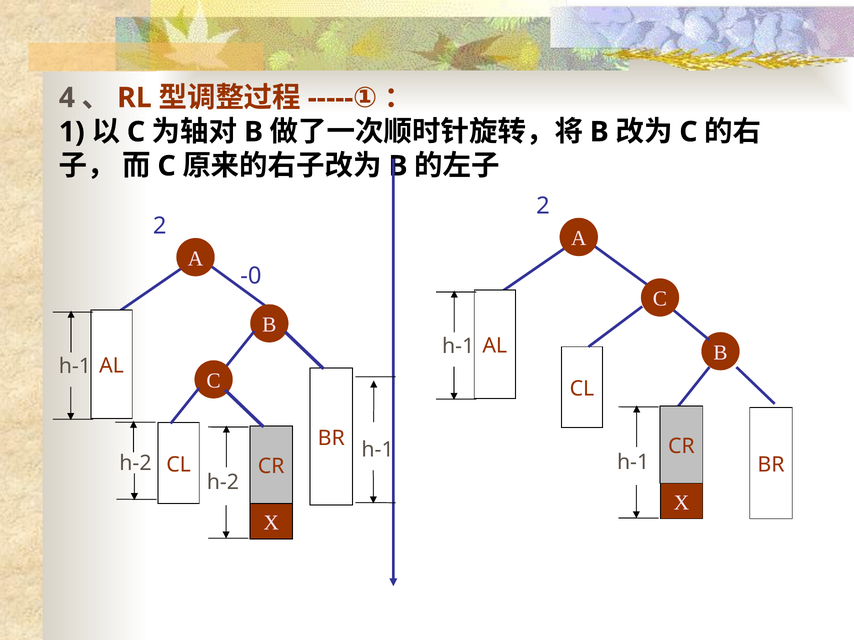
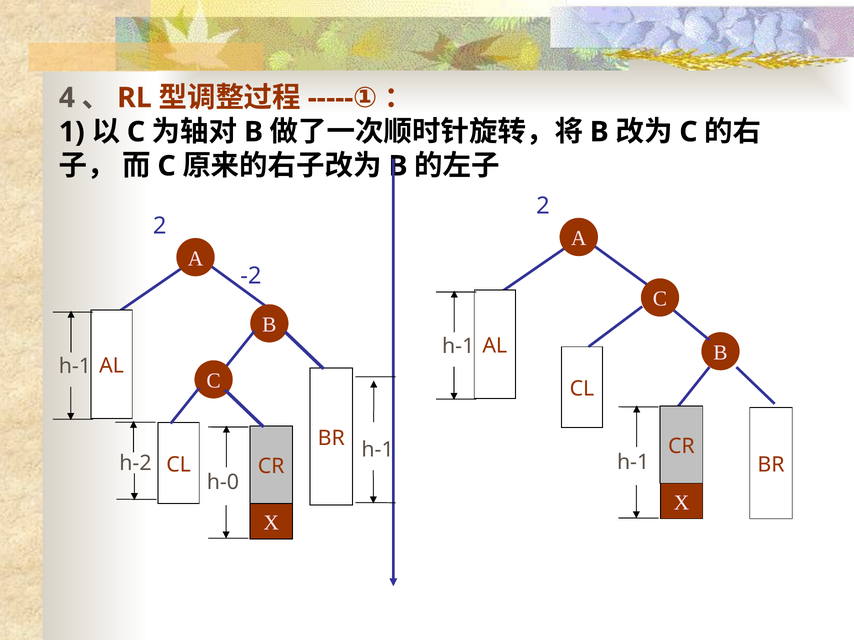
-0: -0 -> -2 (251, 276)
h-2: h-2 -> h-0 (223, 483)
